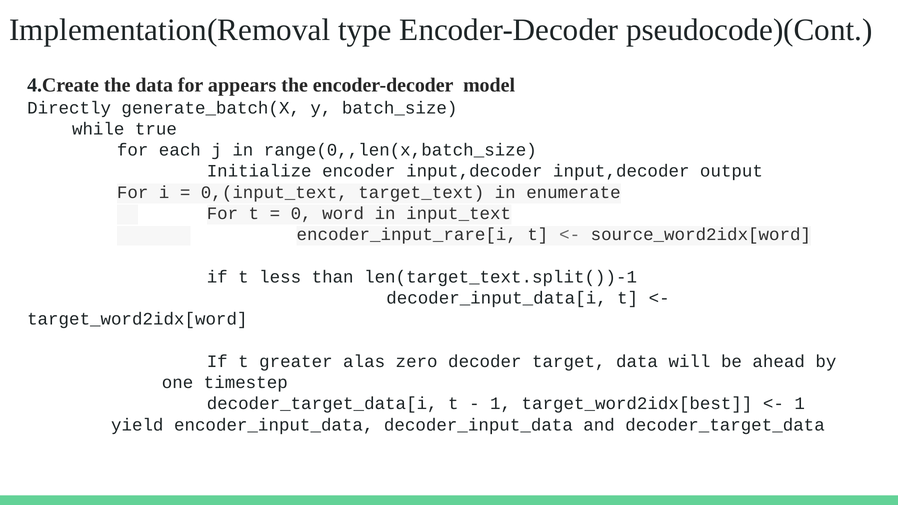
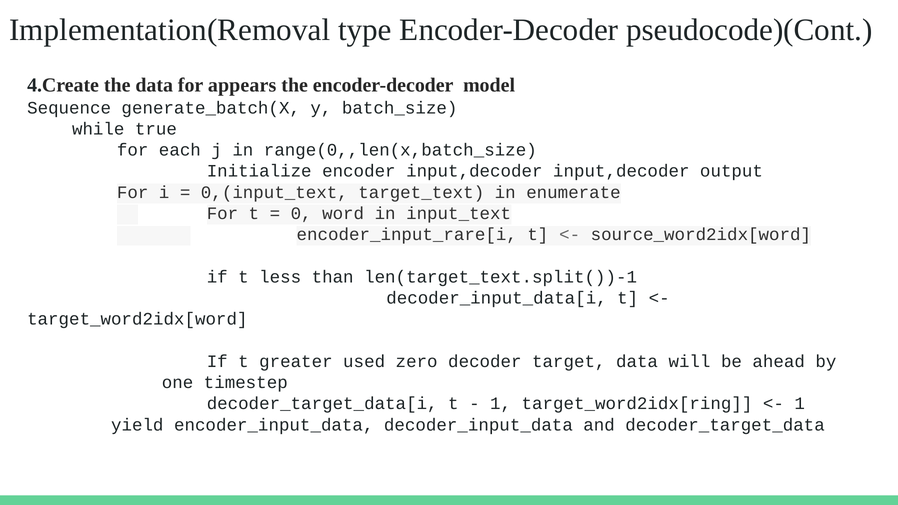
Directly: Directly -> Sequence (69, 108)
alas: alas -> used (364, 362)
target_word2idx[best: target_word2idx[best -> target_word2idx[ring (637, 404)
